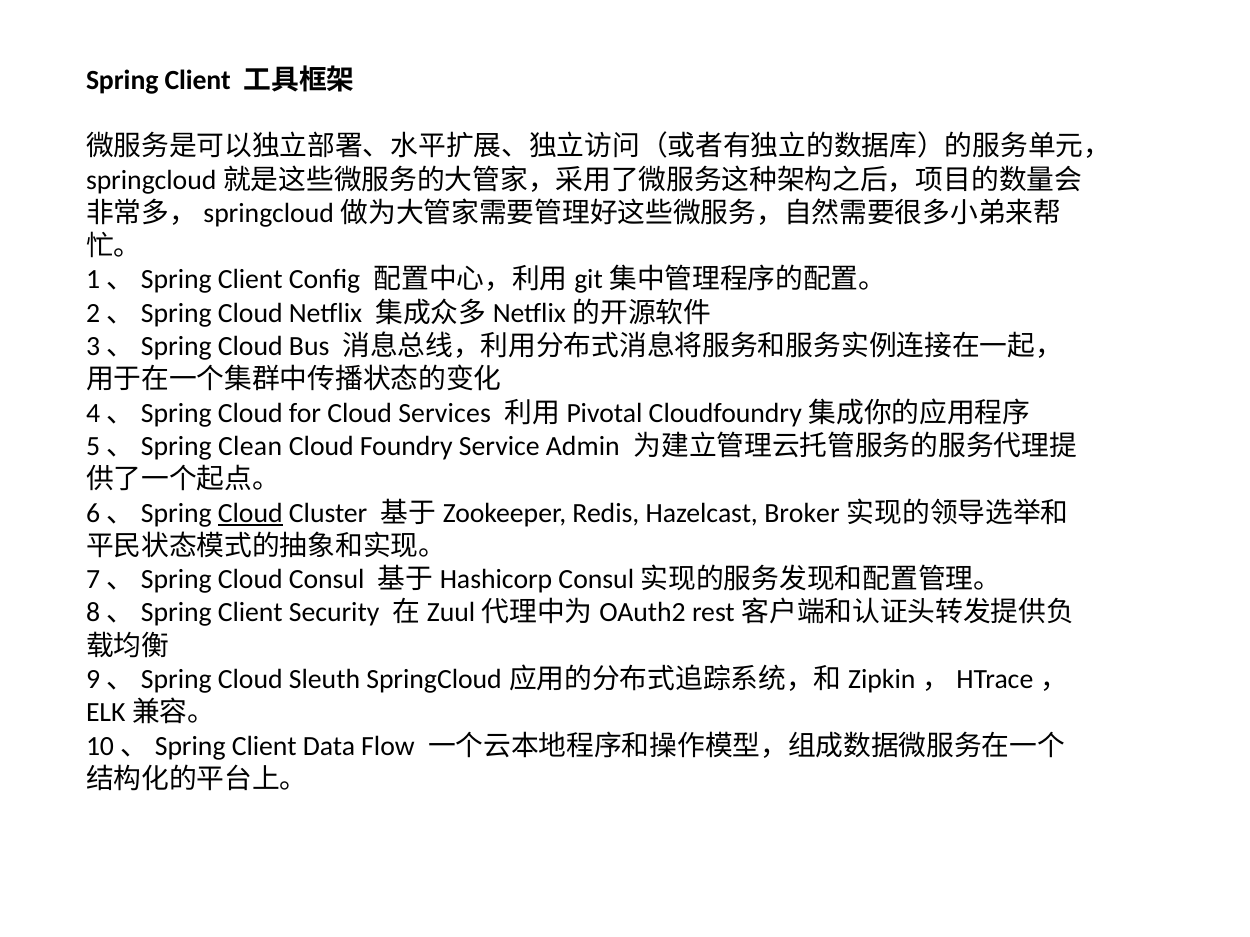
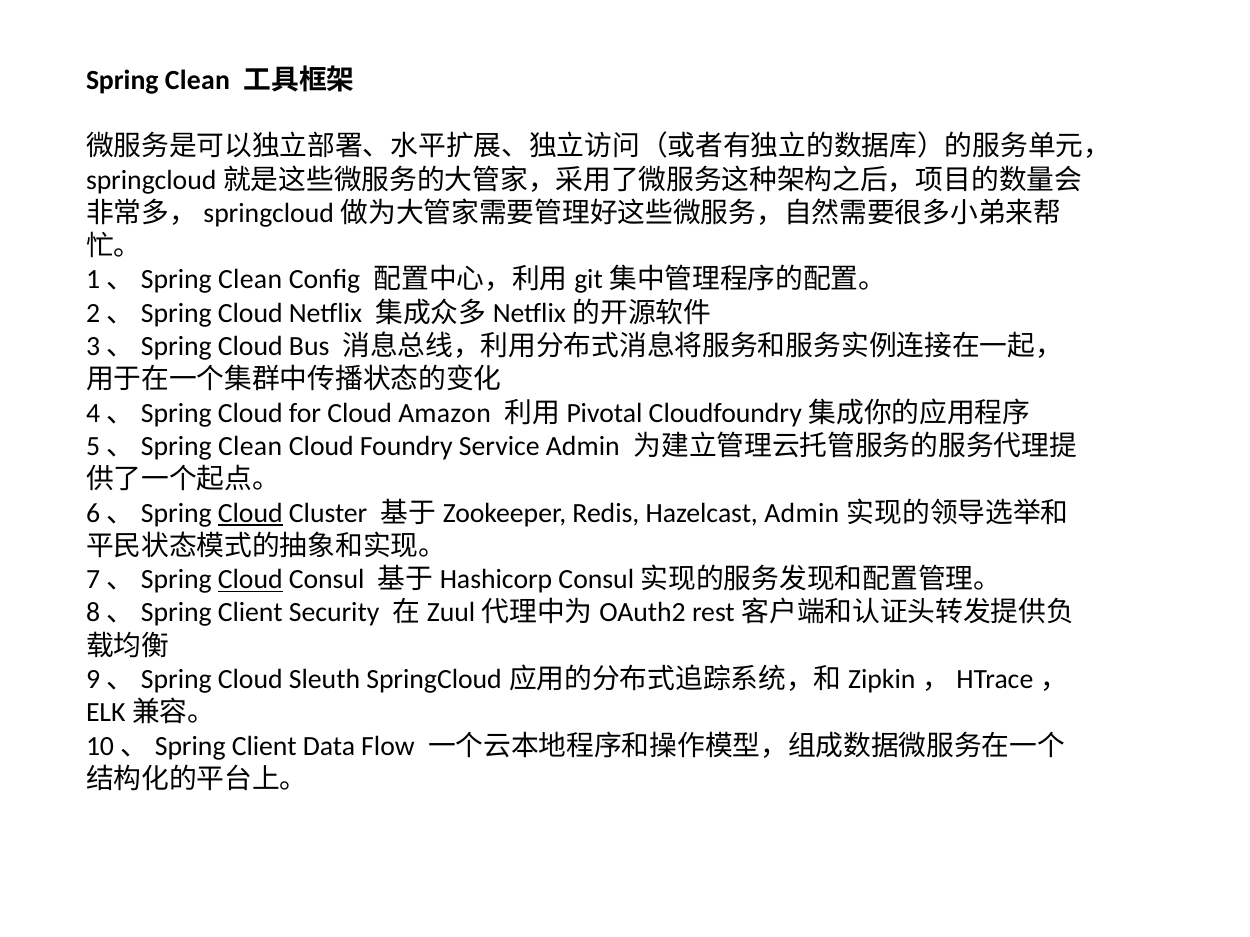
Spring Client: Client -> Clean (198, 80)
1、Spring Client: Client -> Clean (250, 280)
Services: Services -> Amazon (445, 413)
Hazelcast Broker: Broker -> Admin (802, 513)
Cloud underline: none -> present (250, 580)
